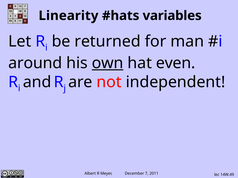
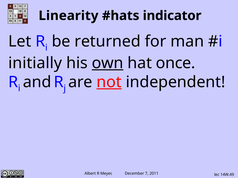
variables: variables -> indicator (172, 16)
around: around -> initially (35, 63)
even: even -> once (176, 63)
not underline: none -> present (109, 82)
